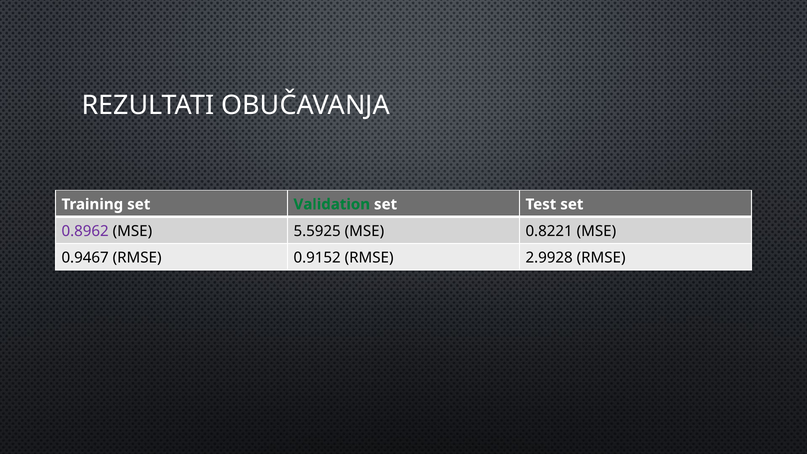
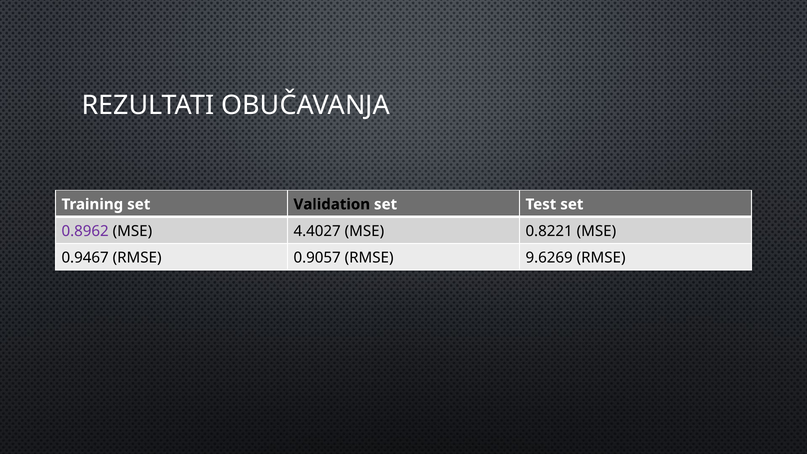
Validation colour: green -> black (332, 204)
5.5925: 5.5925 -> 4.4027 (317, 231)
0.9152: 0.9152 -> 0.9057 (317, 258)
2.9928: 2.9928 -> 9.6269 (549, 258)
